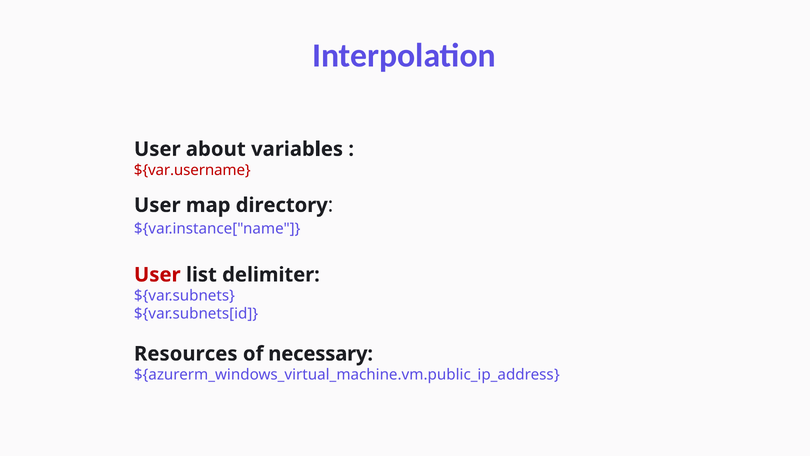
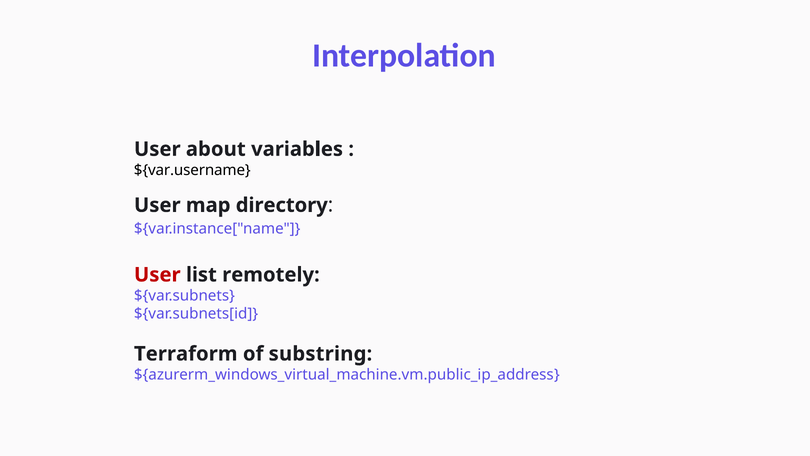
${var.username colour: red -> black (192, 170)
delimiter: delimiter -> remotely (271, 275)
Resources: Resources -> Terraform (186, 354)
necessary: necessary -> substring (320, 354)
